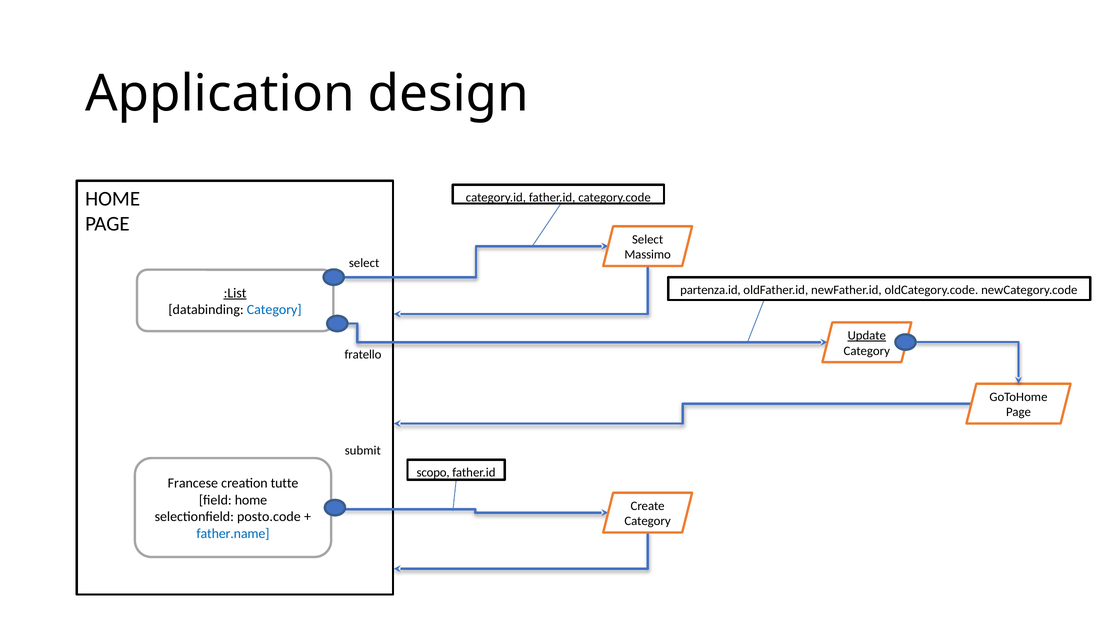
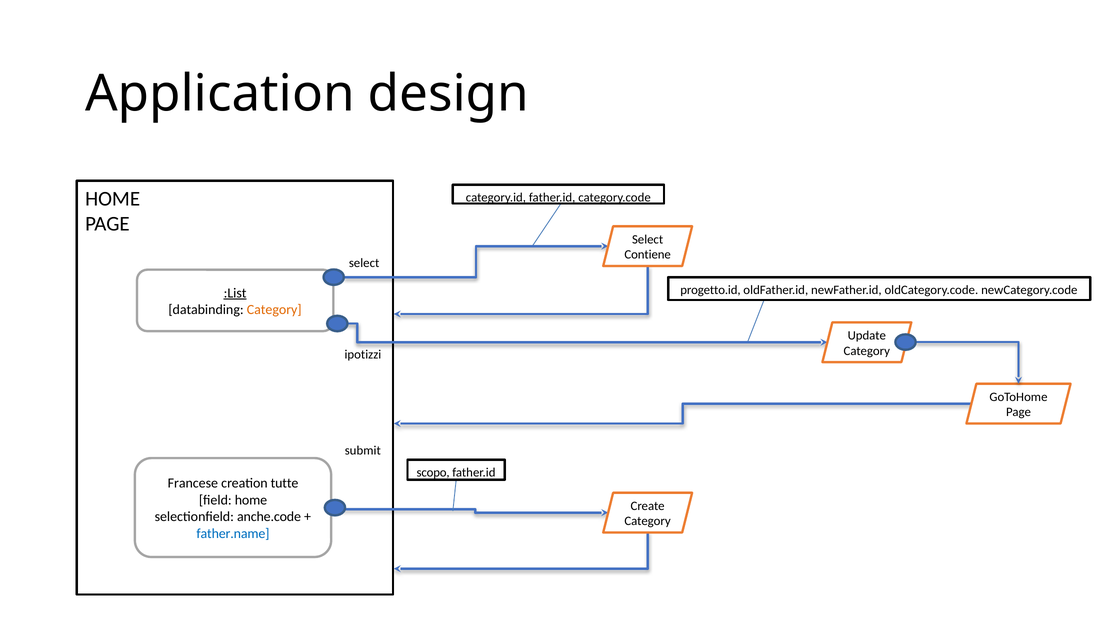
Massimo: Massimo -> Contiene (648, 255)
partenza.id: partenza.id -> progetto.id (710, 290)
Category colour: blue -> orange (274, 310)
Update underline: present -> none (867, 336)
fratello: fratello -> ipotizzi (363, 355)
posto.code: posto.code -> anche.code (269, 517)
